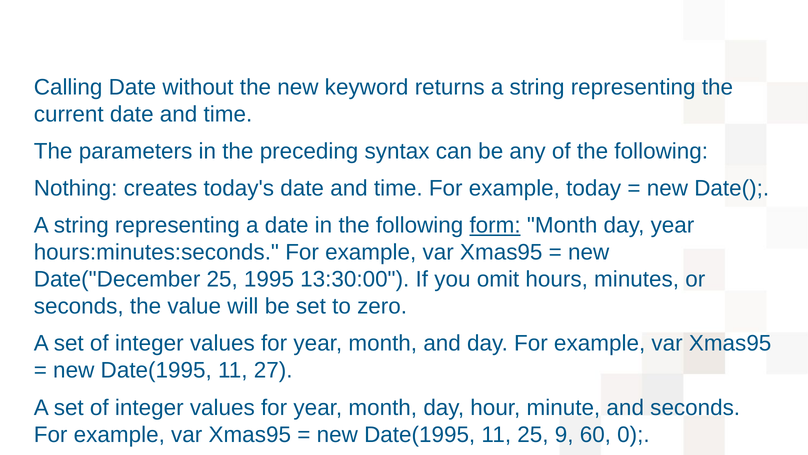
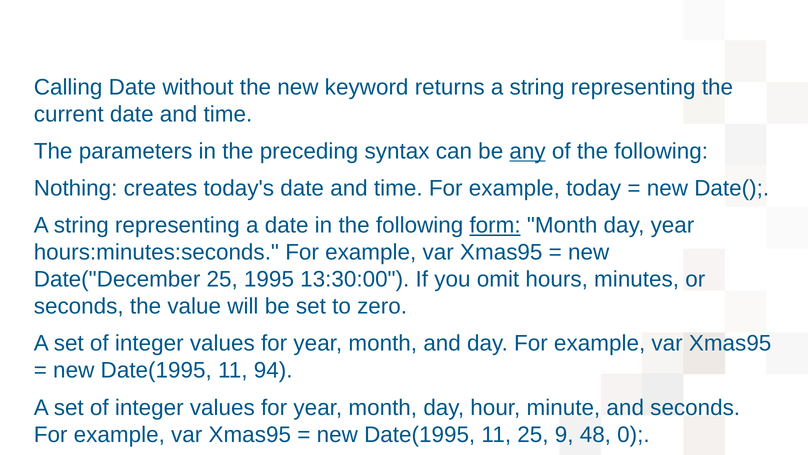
any underline: none -> present (528, 151)
27: 27 -> 94 (273, 370)
60: 60 -> 48 (595, 434)
